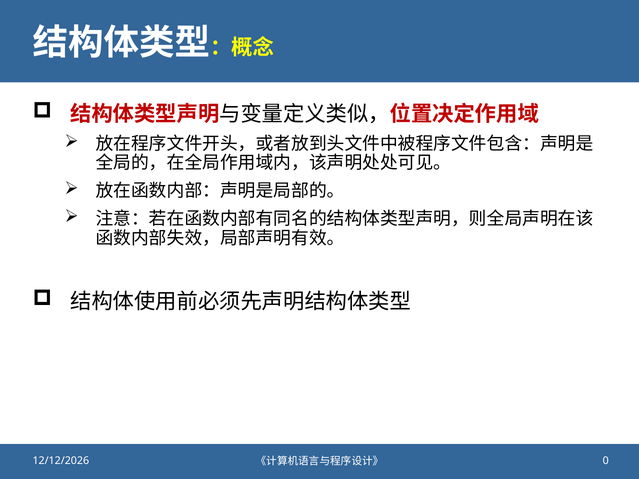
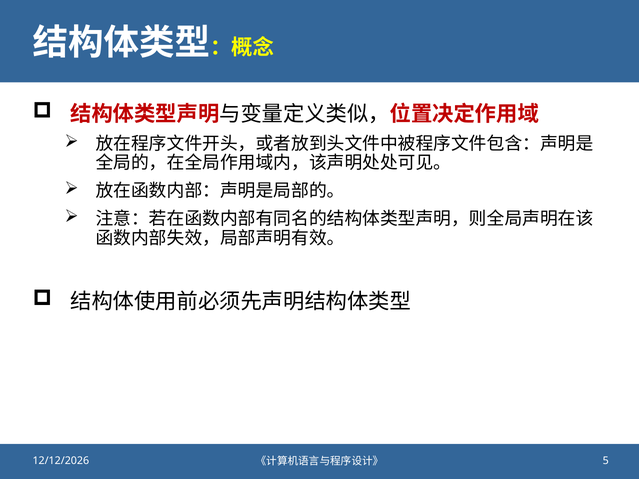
0: 0 -> 5 (606, 461)
